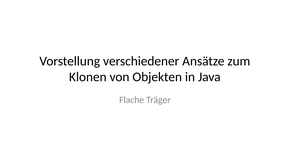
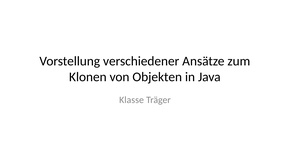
Flache: Flache -> Klasse (132, 100)
